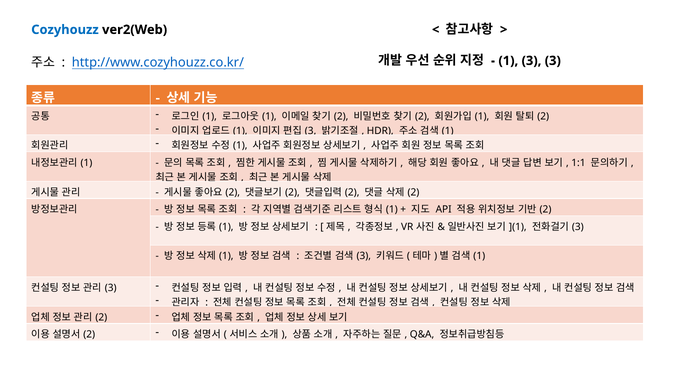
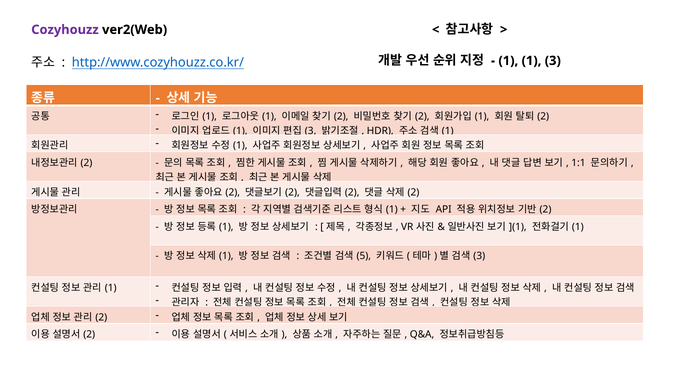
Cozyhouzz colour: blue -> purple (65, 30)
1 3: 3 -> 1 (531, 61)
1: 1 -> 2 (86, 163)
3: 3 -> 1 (578, 227)
3: 3 -> 5 (364, 256)
1: 1 -> 3 (479, 256)
3: 3 -> 1 (111, 288)
